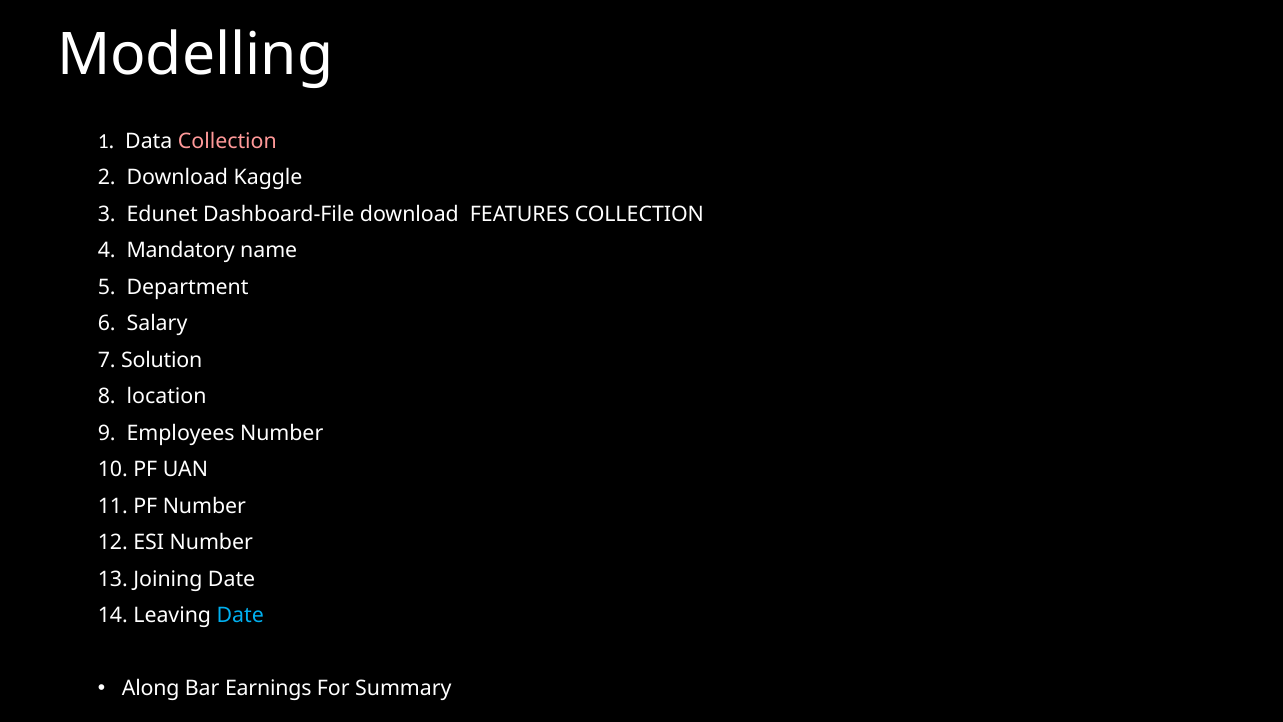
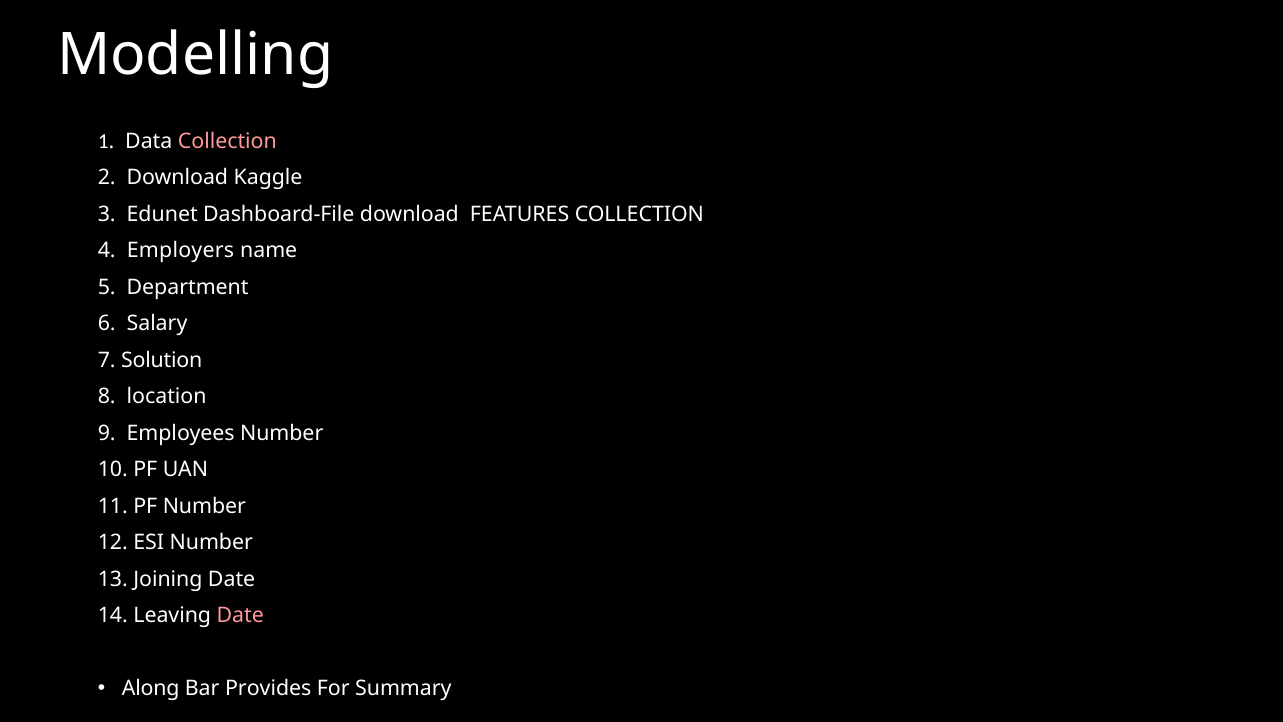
Mandatory: Mandatory -> Employers (180, 251)
Date colour: light blue -> pink (240, 615)
Earnings: Earnings -> Provides (268, 688)
